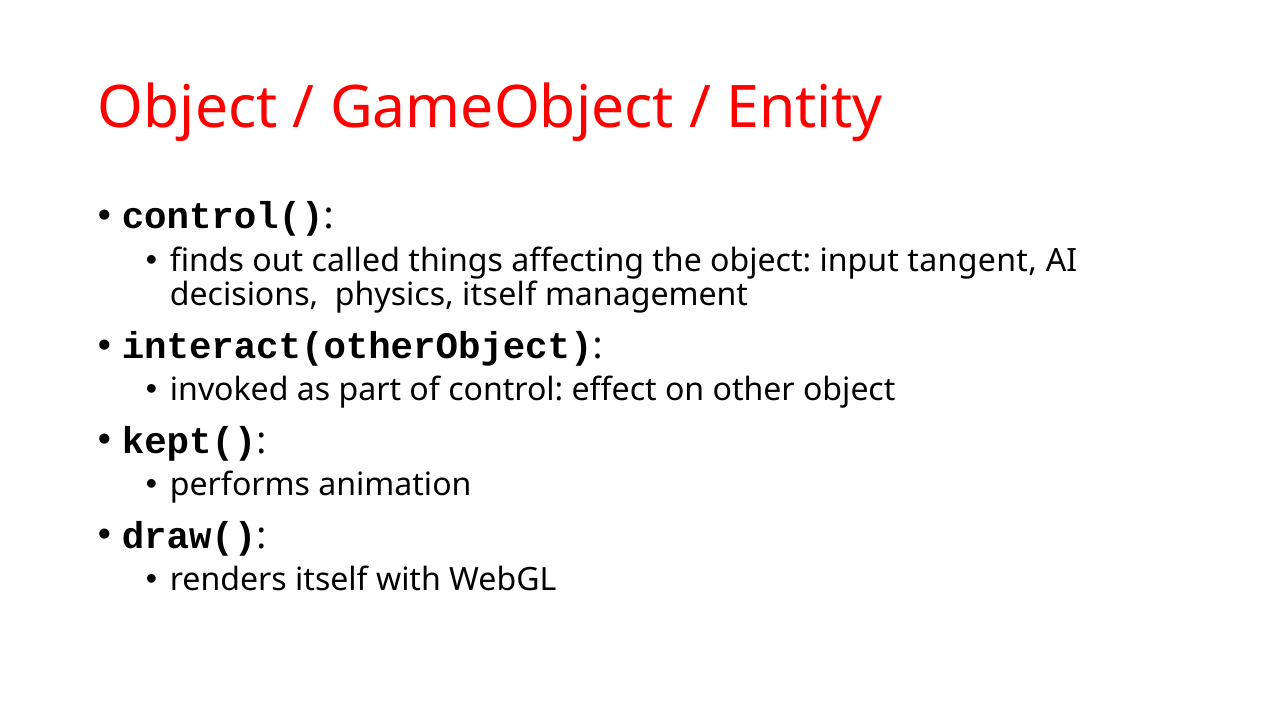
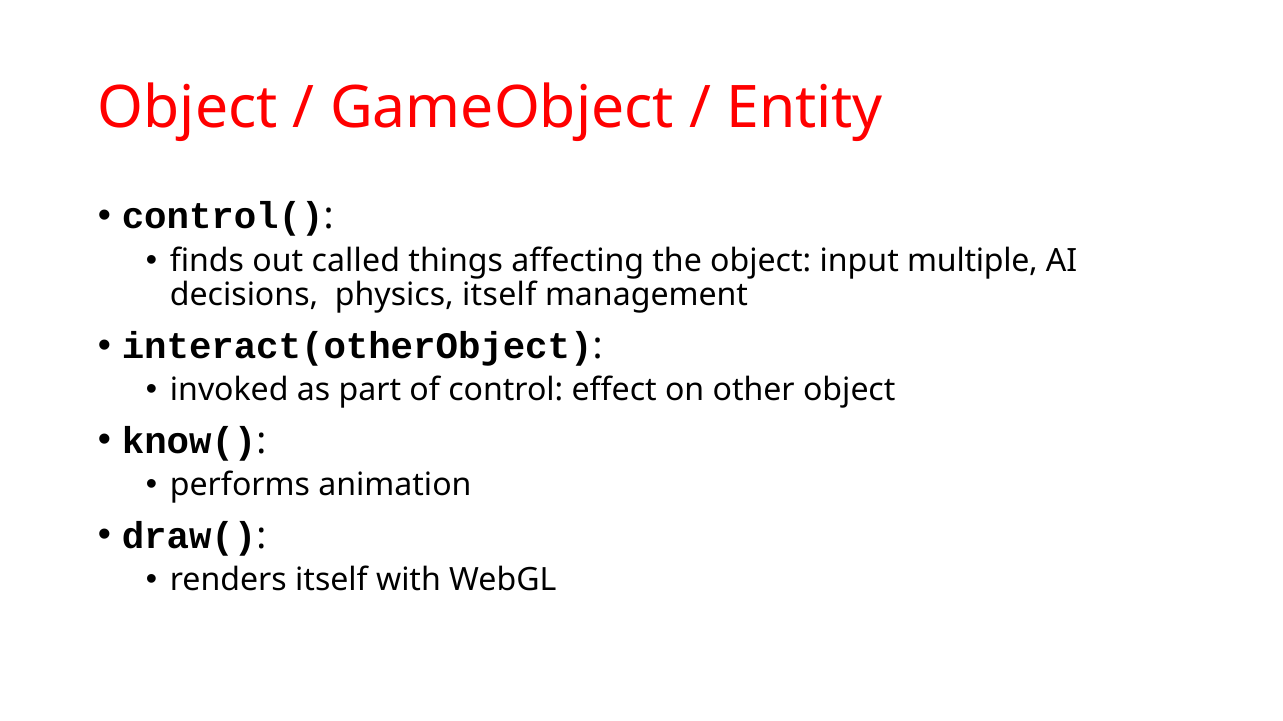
tangent: tangent -> multiple (973, 261)
kept(: kept( -> know( (189, 441)
